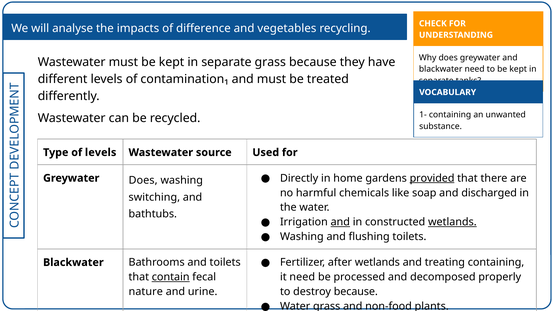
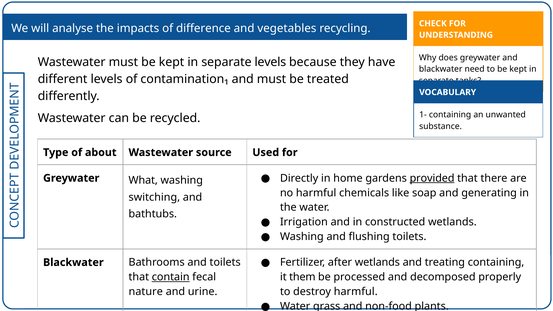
separate grass: grass -> levels (270, 62)
of levels: levels -> about (101, 152)
Greywater Does: Does -> What (143, 180)
discharged: discharged -> generating (489, 193)
and underline: present -> none (340, 222)
wetlands underline: present -> none (452, 222)
it need: need -> them (302, 277)
destroy because: because -> harmful (356, 292)
